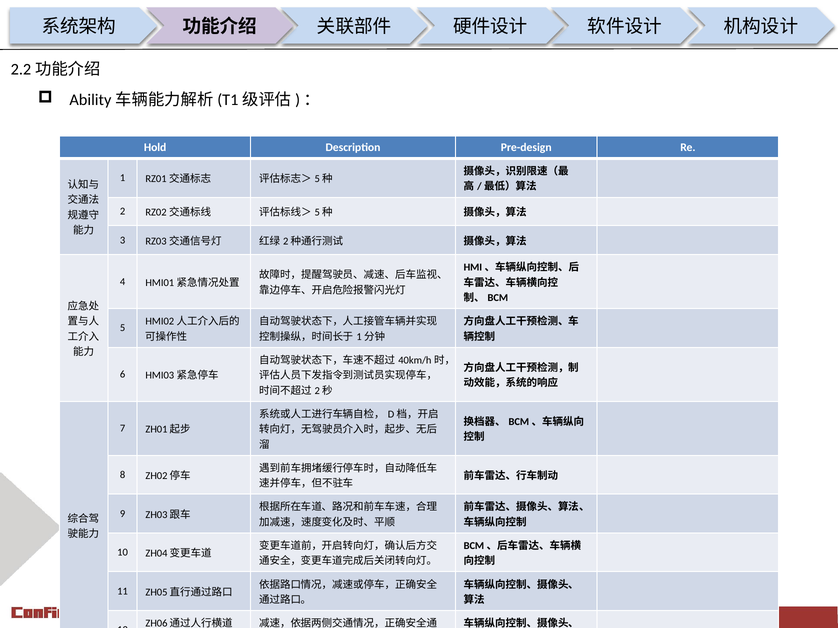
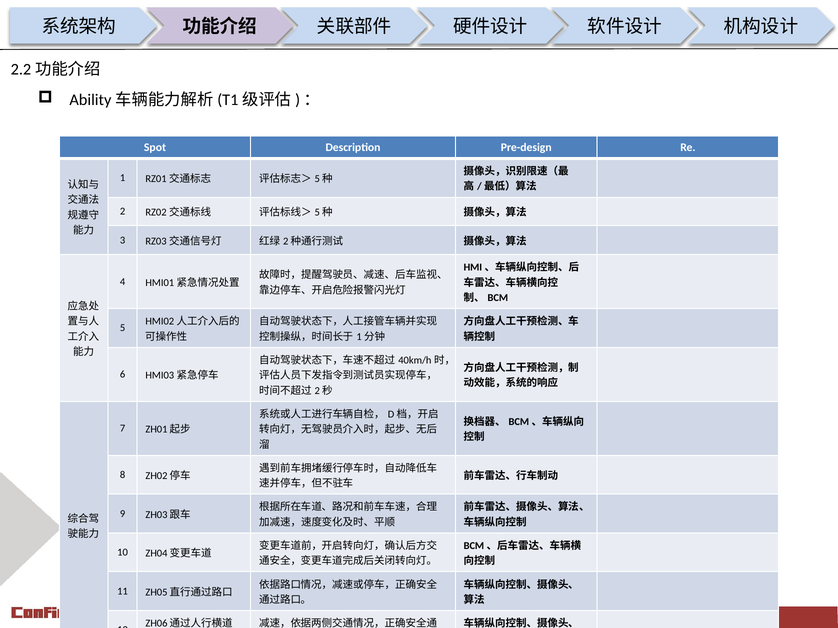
Hold: Hold -> Spot (155, 147)
